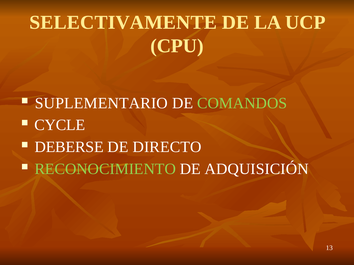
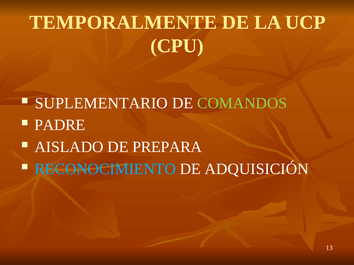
SELECTIVAMENTE: SELECTIVAMENTE -> TEMPORALMENTE (123, 22)
CYCLE: CYCLE -> PADRE (60, 125)
DEBERSE: DEBERSE -> AISLADO (69, 147)
DIRECTO: DIRECTO -> PREPARA (167, 147)
RECONOCIMIENTO colour: light green -> light blue (105, 169)
